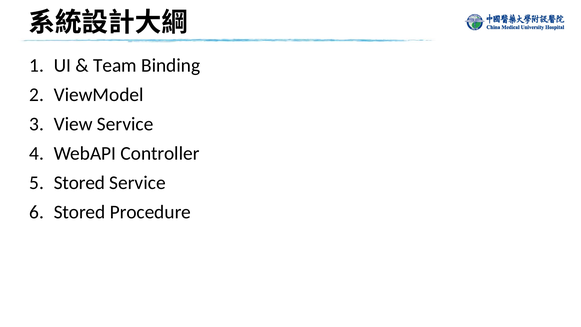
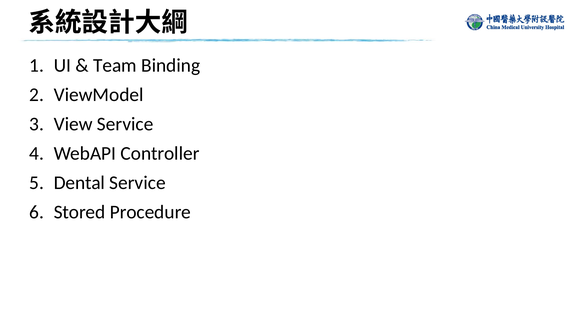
Stored: Stored -> Dental (79, 183)
